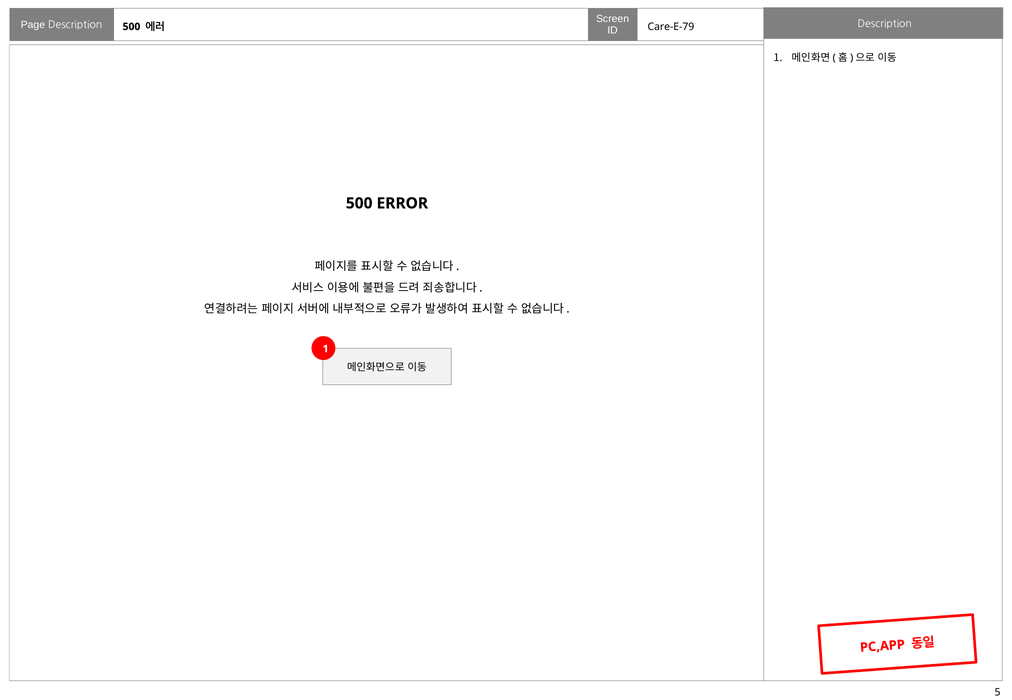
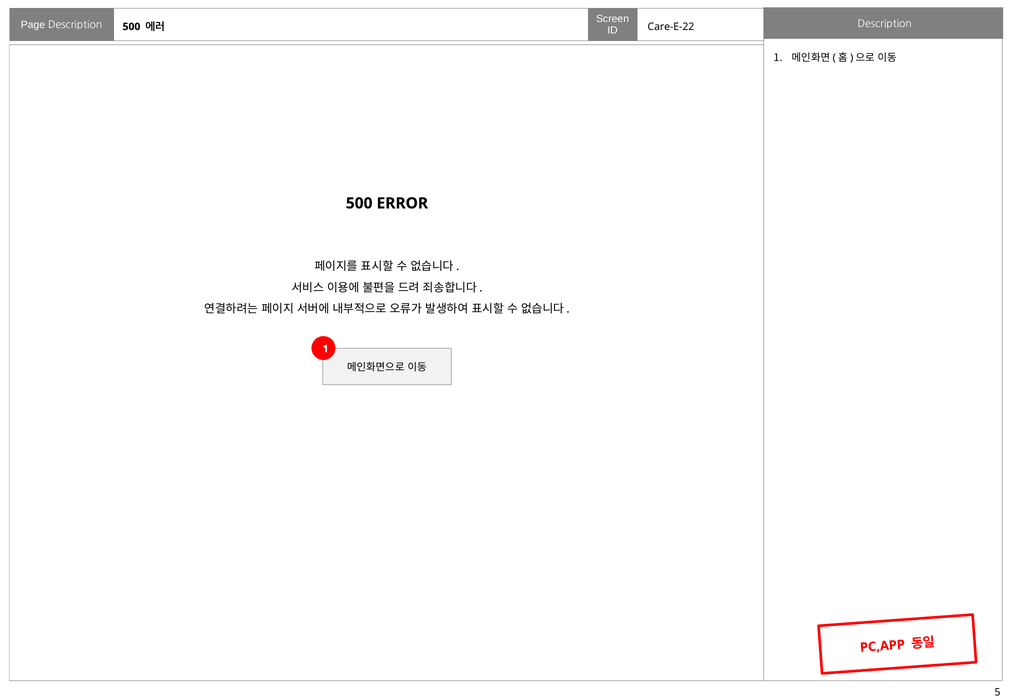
Care-E-79: Care-E-79 -> Care-E-22 (671, 27)
